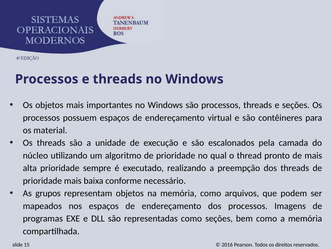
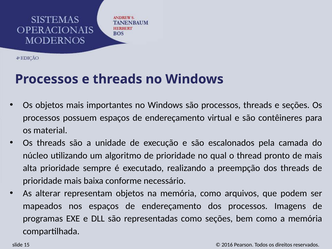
grupos: grupos -> alterar (48, 193)
